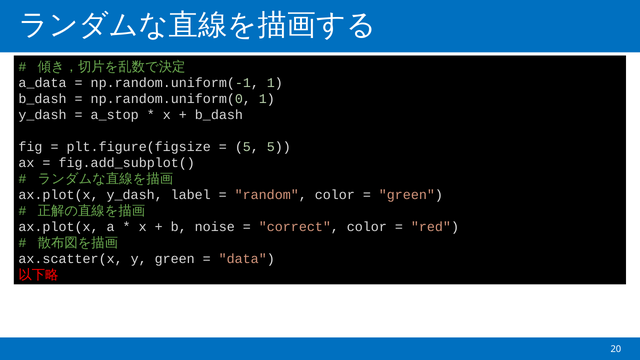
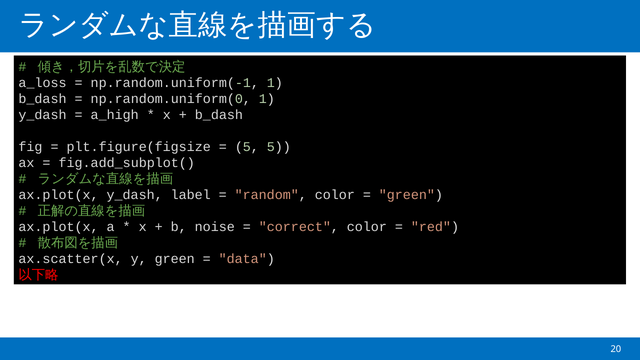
a_data: a_data -> a_loss (43, 83)
a_stop: a_stop -> a_high (115, 115)
